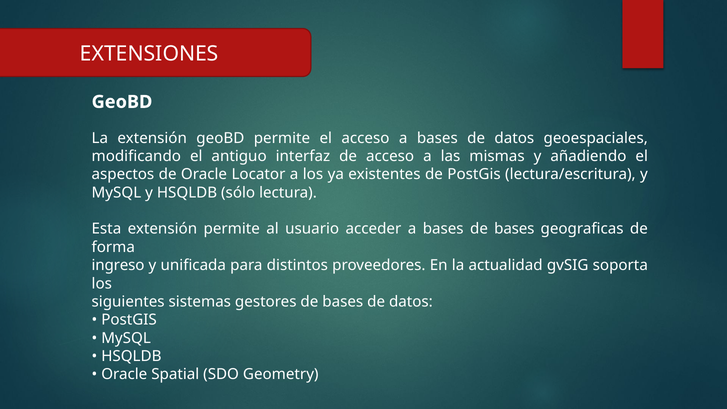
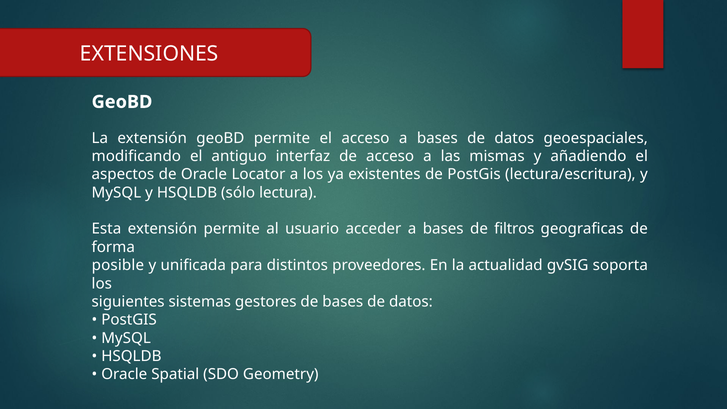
bases de bases: bases -> filtros (514, 229)
ingreso: ingreso -> posible (118, 265)
